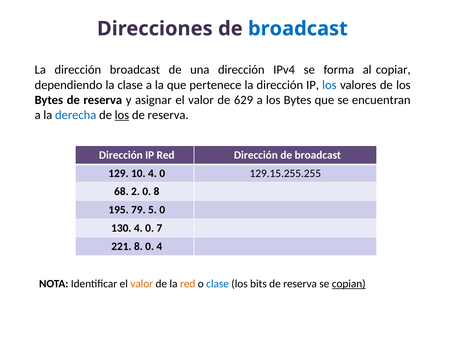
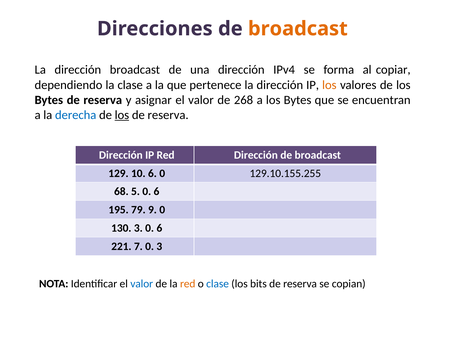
broadcast colour: blue -> orange (298, 29)
los colour: blue -> orange (329, 85)
629: 629 -> 268 (244, 100)
10 4: 4 -> 6 (152, 173)
129.15.255.255: 129.15.255.255 -> 129.10.155.255 (285, 173)
2: 2 -> 5 (136, 191)
8: 8 -> 6 (157, 191)
5: 5 -> 9 (152, 210)
130 4: 4 -> 3 (138, 228)
7: 7 -> 6 (159, 228)
221 8: 8 -> 7 (138, 246)
0 4: 4 -> 3 (159, 246)
valor colour: orange -> blue (142, 284)
copian underline: present -> none (349, 284)
